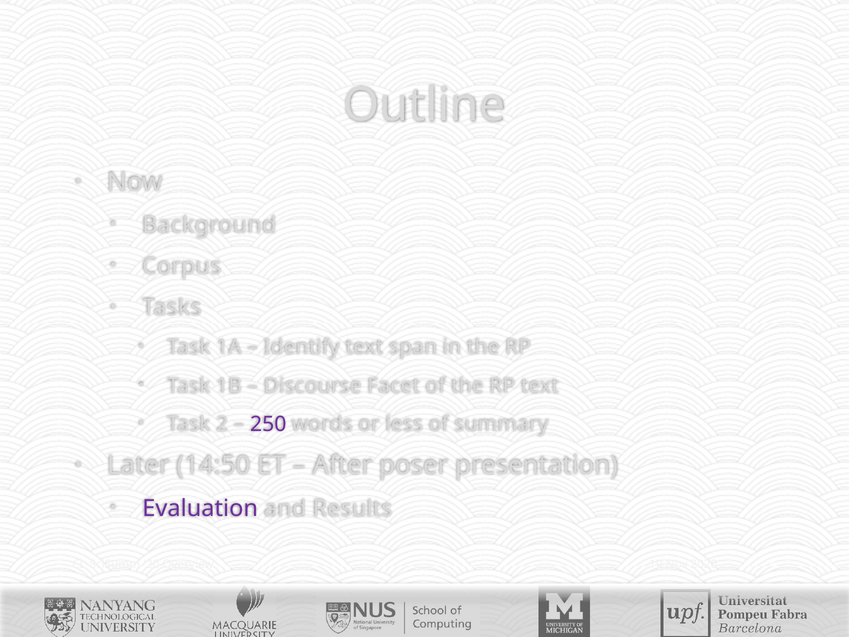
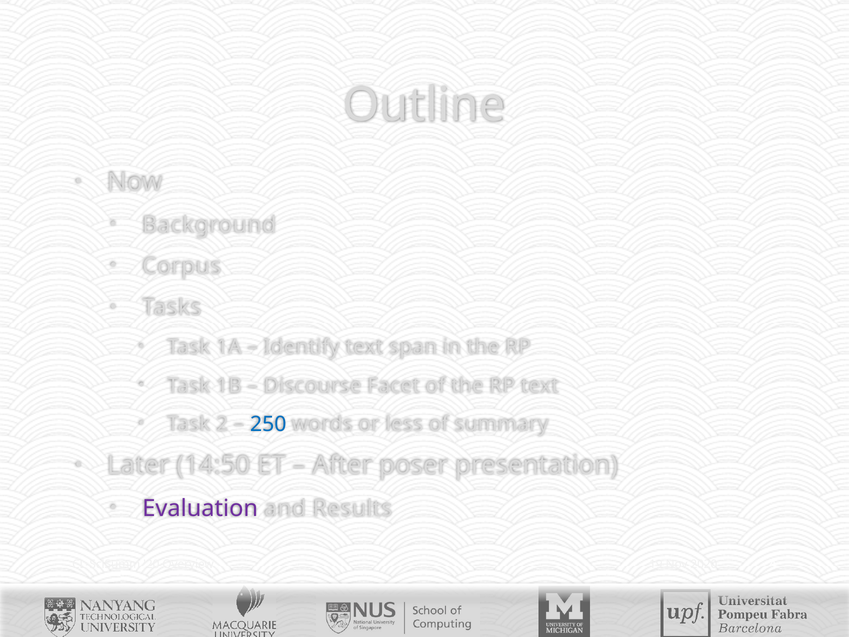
250 colour: purple -> blue (268, 424)
